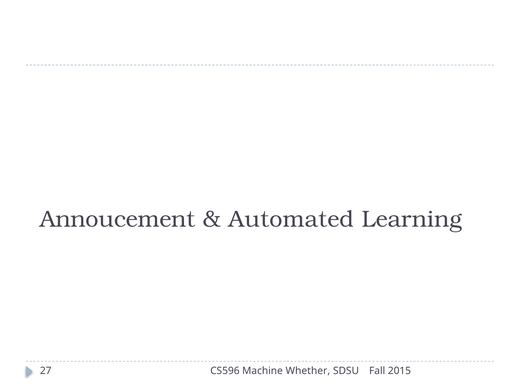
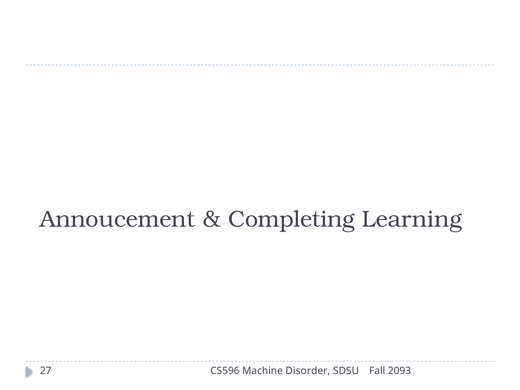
Automated: Automated -> Completing (292, 219)
Whether: Whether -> Disorder (308, 371)
2015: 2015 -> 2093 (399, 371)
